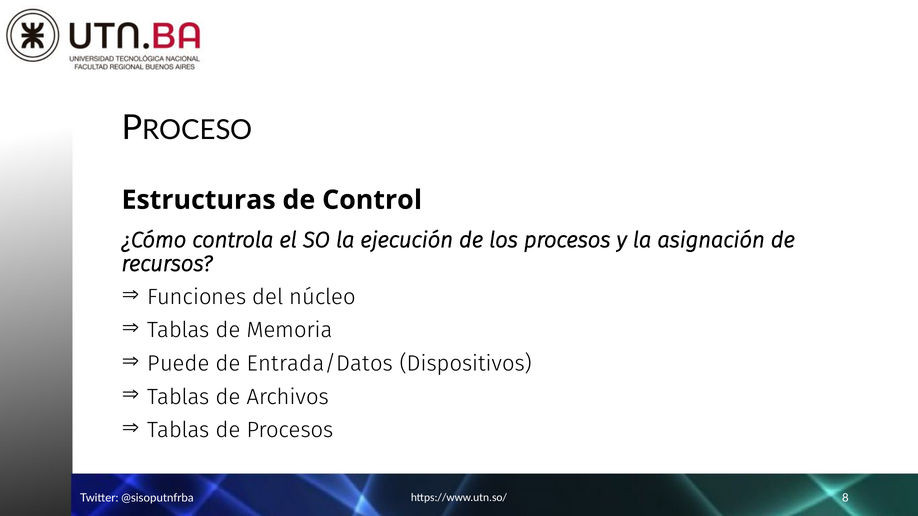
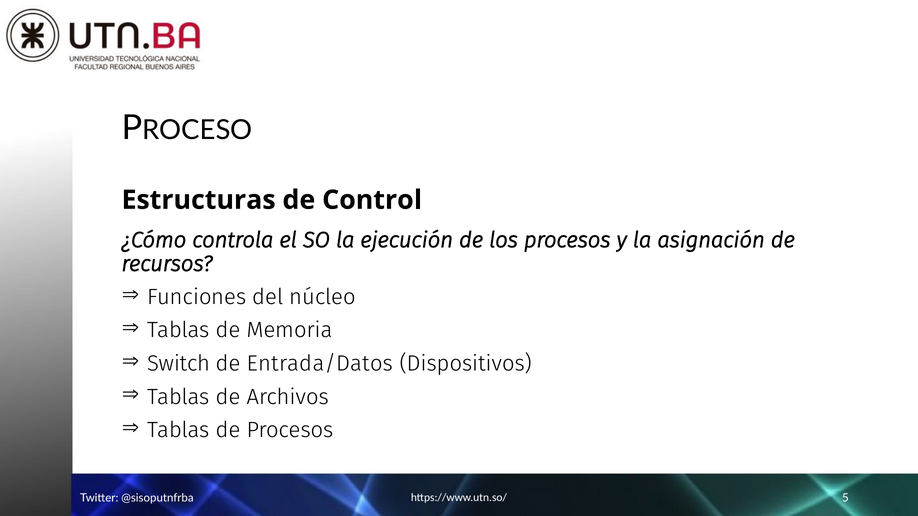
Puede: Puede -> Switch (179, 364)
8: 8 -> 5 (845, 498)
